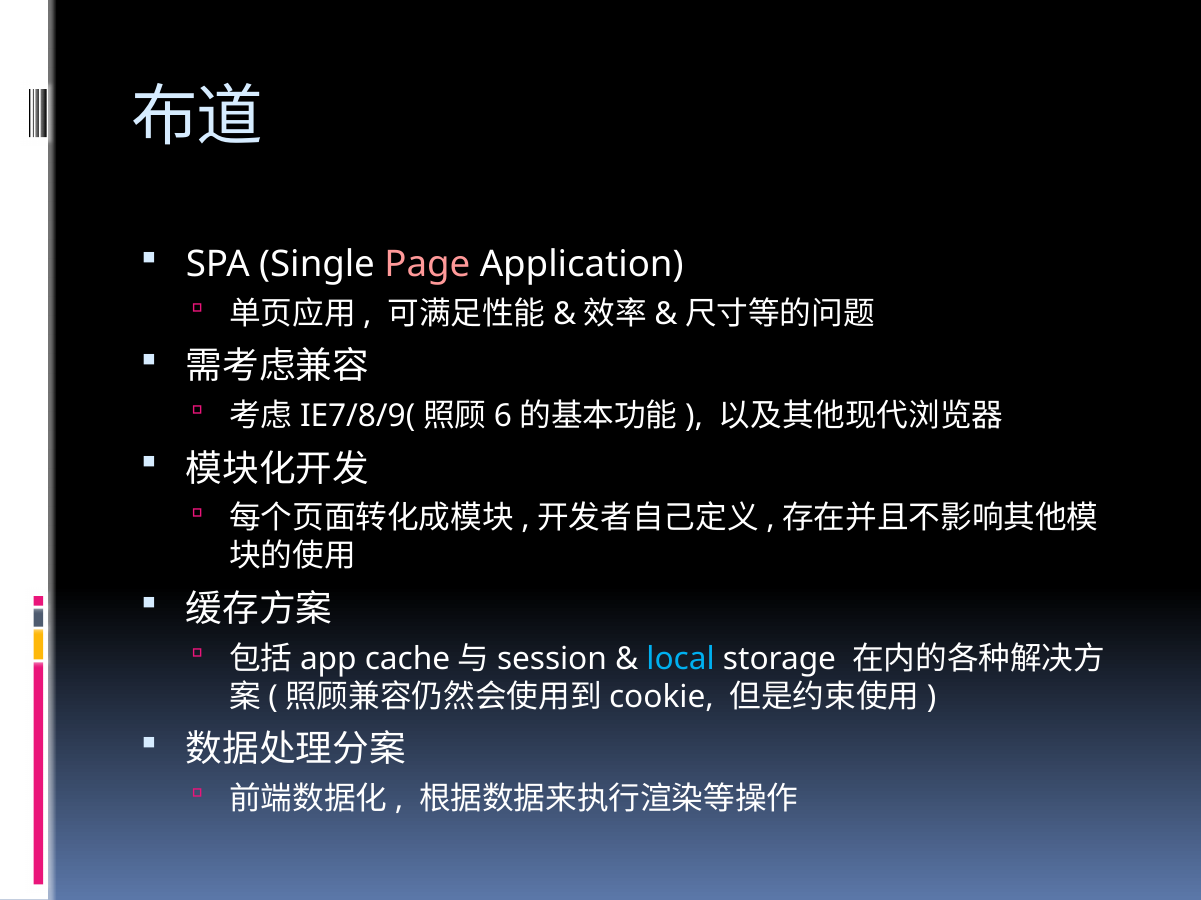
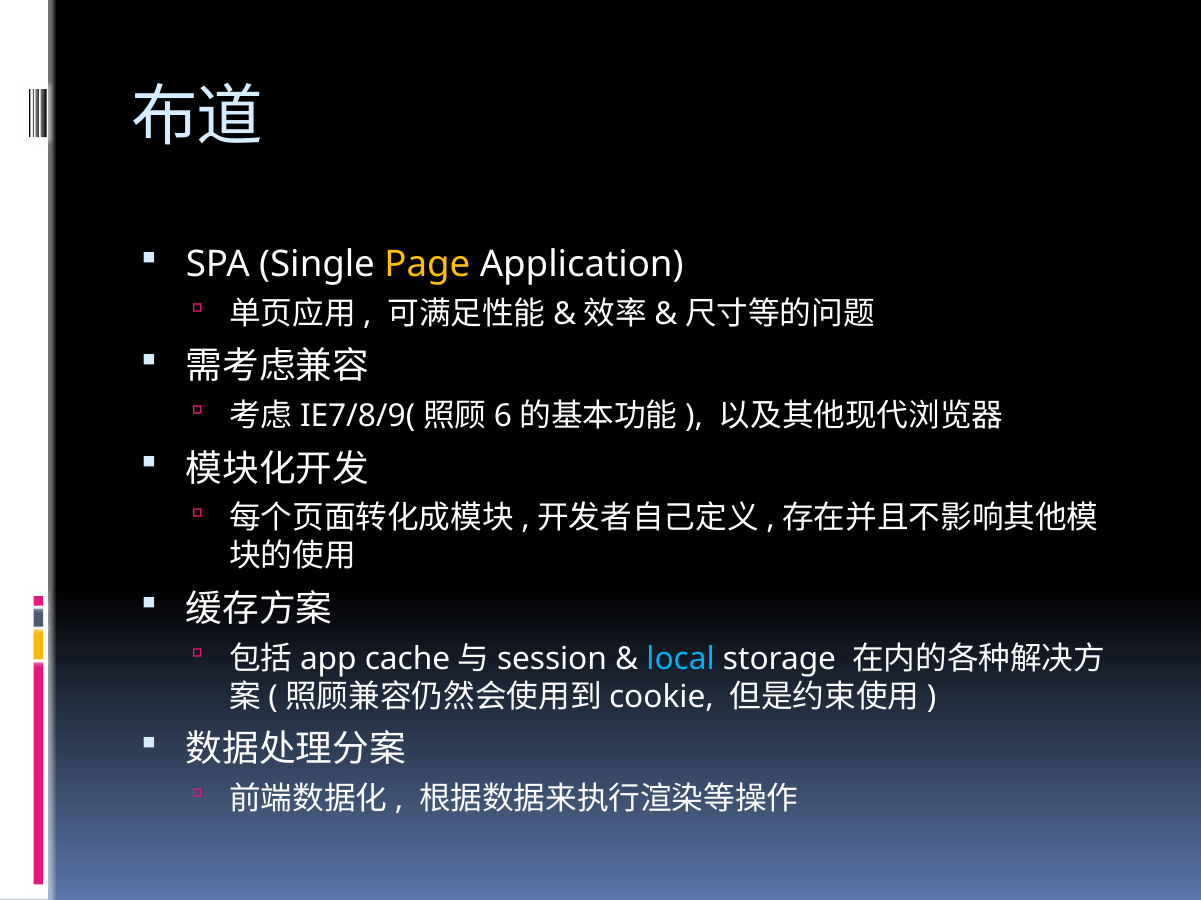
Page colour: pink -> yellow (427, 265)
